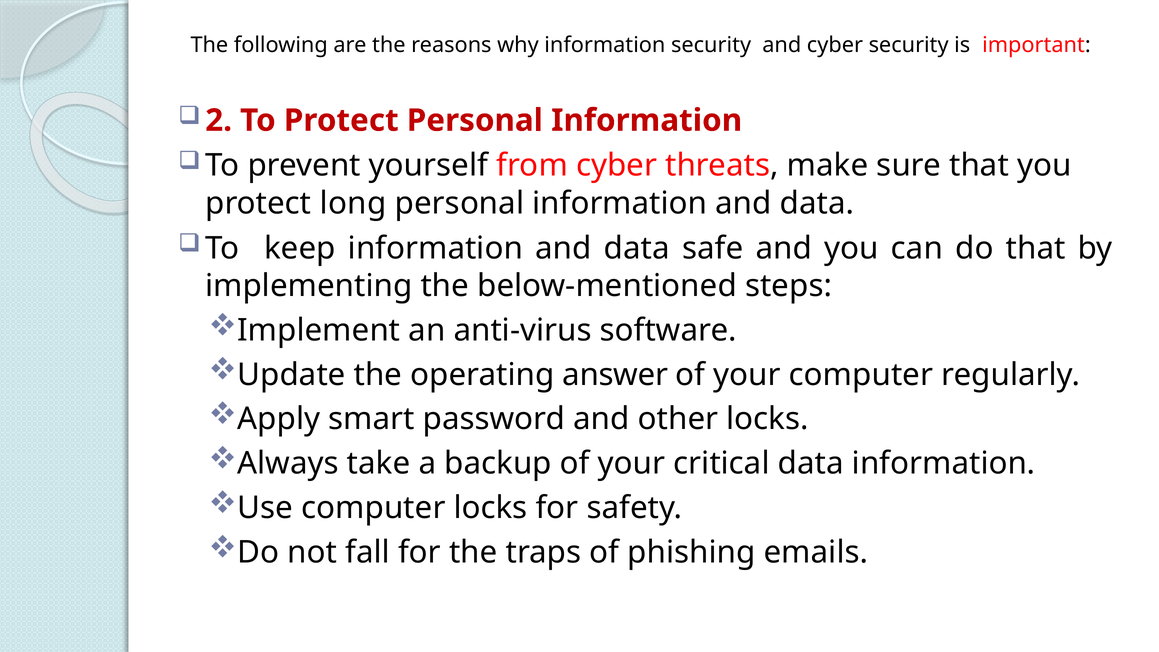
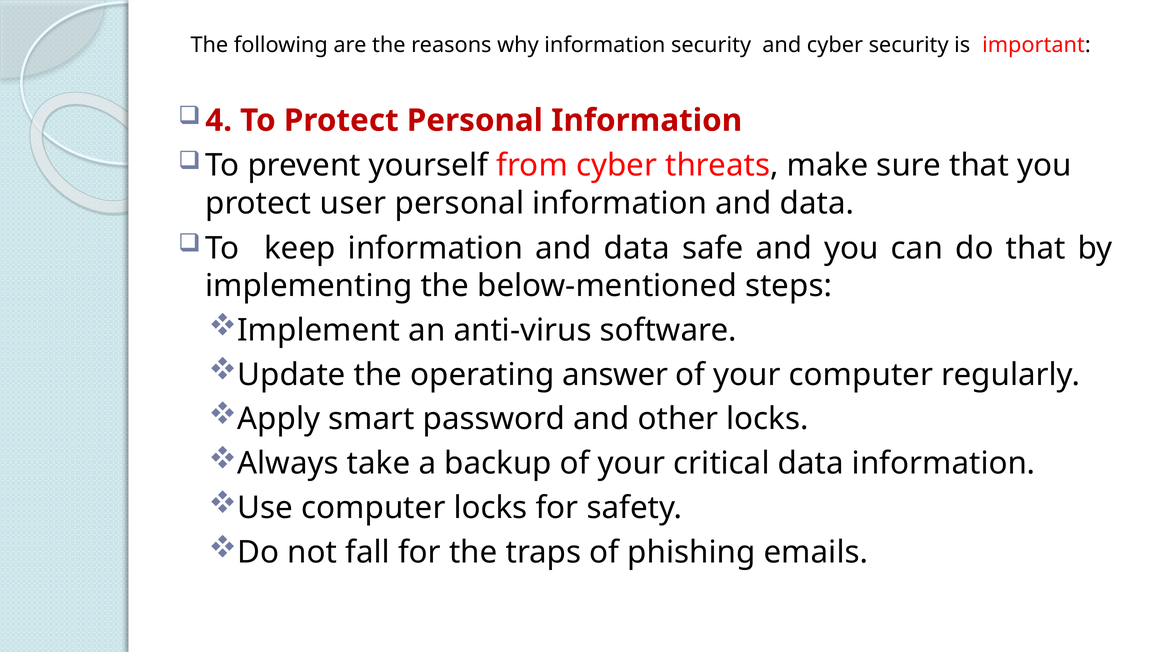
2: 2 -> 4 (219, 120)
long: long -> user (353, 203)
